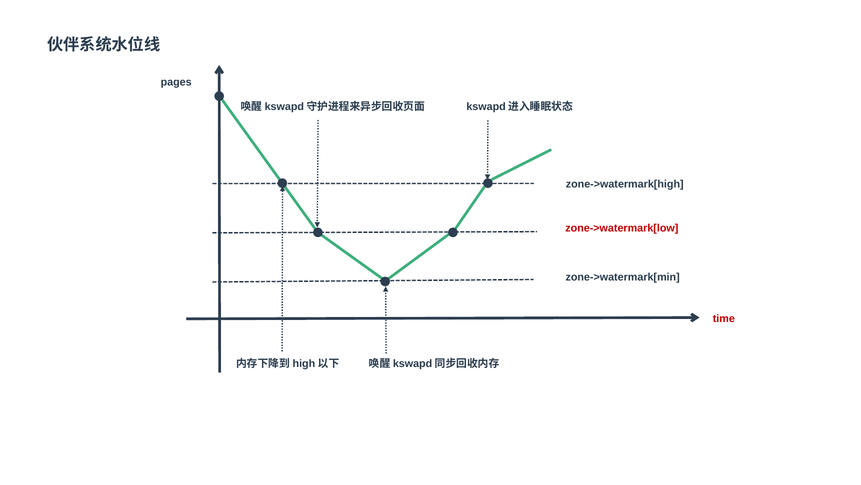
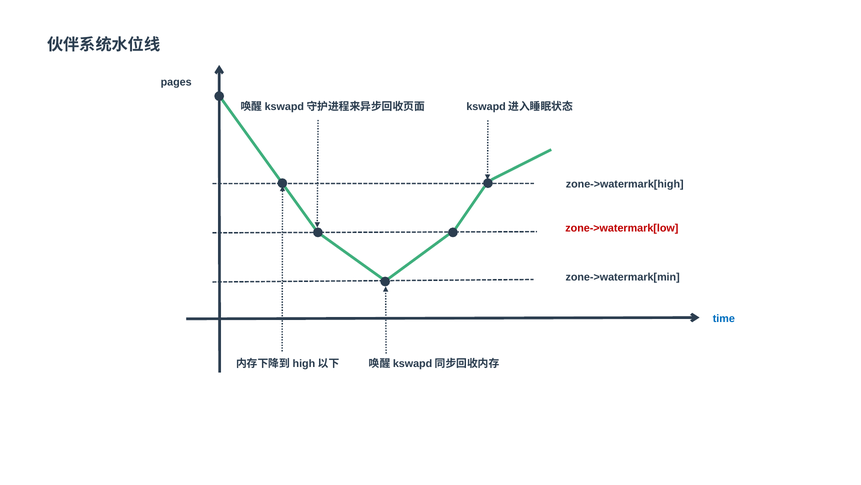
time colour: red -> blue (724, 318)
